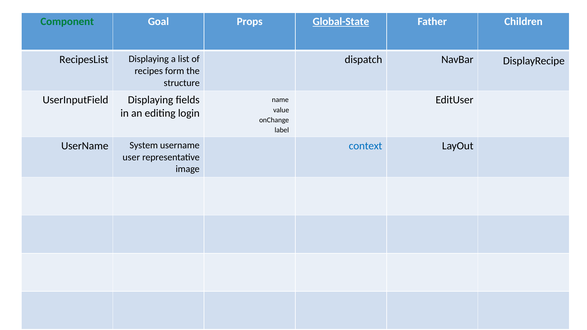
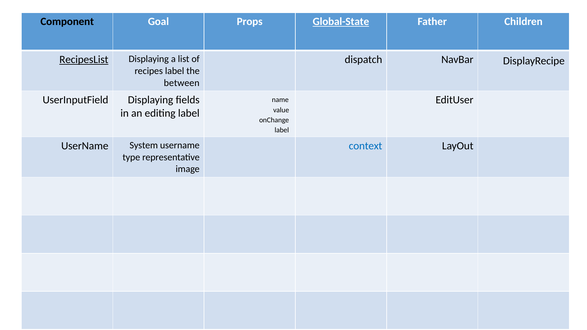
Component colour: green -> black (67, 22)
RecipesList underline: none -> present (84, 60)
recipes form: form -> label (175, 71)
structure: structure -> between (182, 83)
editing login: login -> label (189, 113)
user: user -> type (131, 157)
